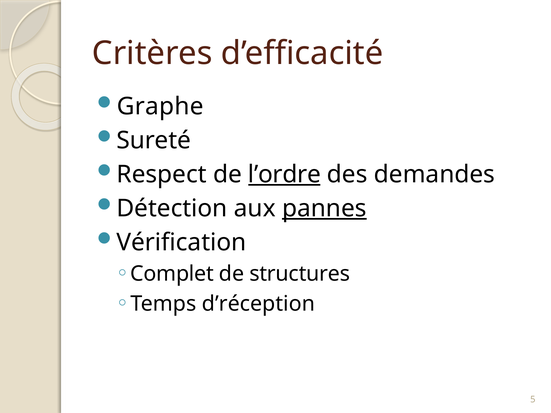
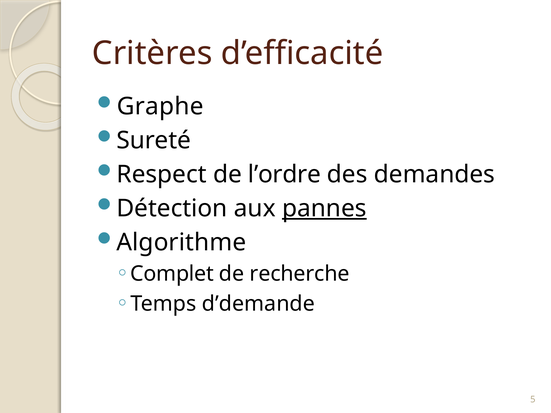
l’ordre underline: present -> none (284, 174)
Vérification: Vérification -> Algorithme (181, 242)
structures: structures -> recherche (300, 274)
d’réception: d’réception -> d’demande (258, 304)
